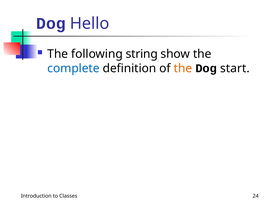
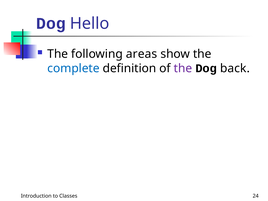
string: string -> areas (142, 54)
the colour: orange -> purple (183, 68)
start: start -> back (235, 68)
